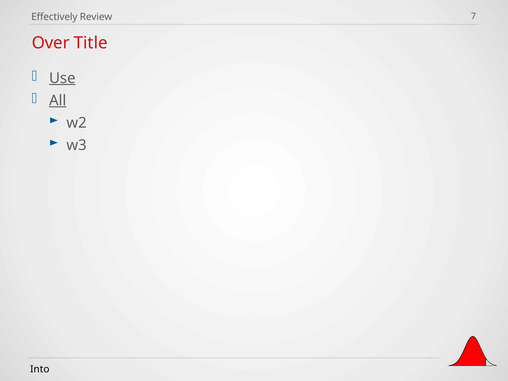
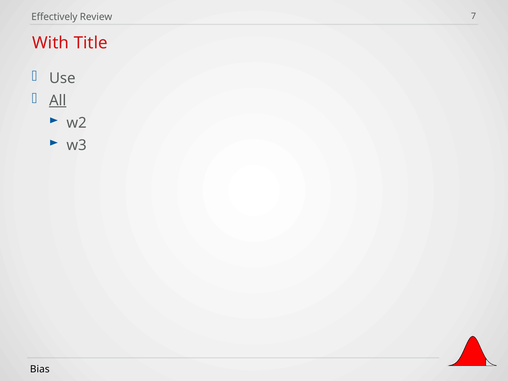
Over: Over -> With (51, 43)
Use underline: present -> none (62, 78)
Into: Into -> Bias (40, 369)
